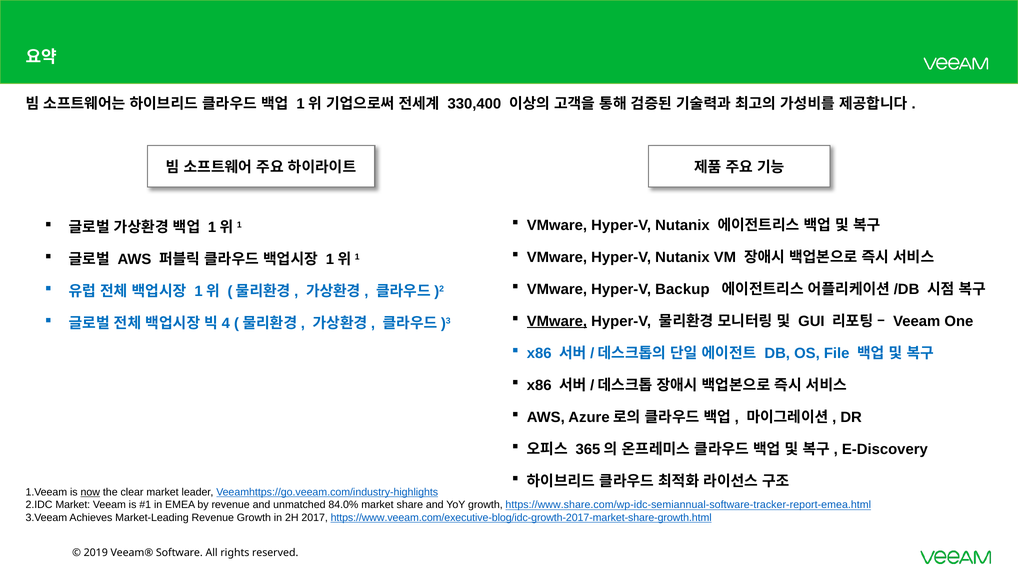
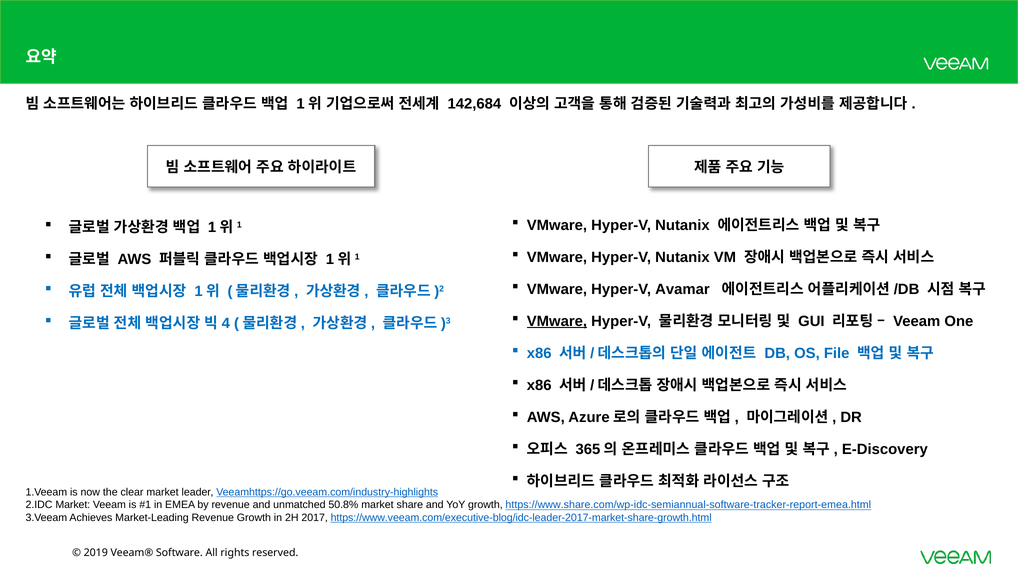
330,400: 330,400 -> 142,684 (474, 104)
Backup: Backup -> Avamar (682, 289)
now underline: present -> none (90, 492)
84.0%: 84.0% -> 50.8% (343, 505)
https://www.veeam.com/executive-blog/idc-growth-2017-market-share-growth.html: https://www.veeam.com/executive-blog/idc-growth-2017-market-share-growth.html -> https://www.veeam.com/executive-blog/idc-leader-2017-market-share-growth.html (521, 517)
